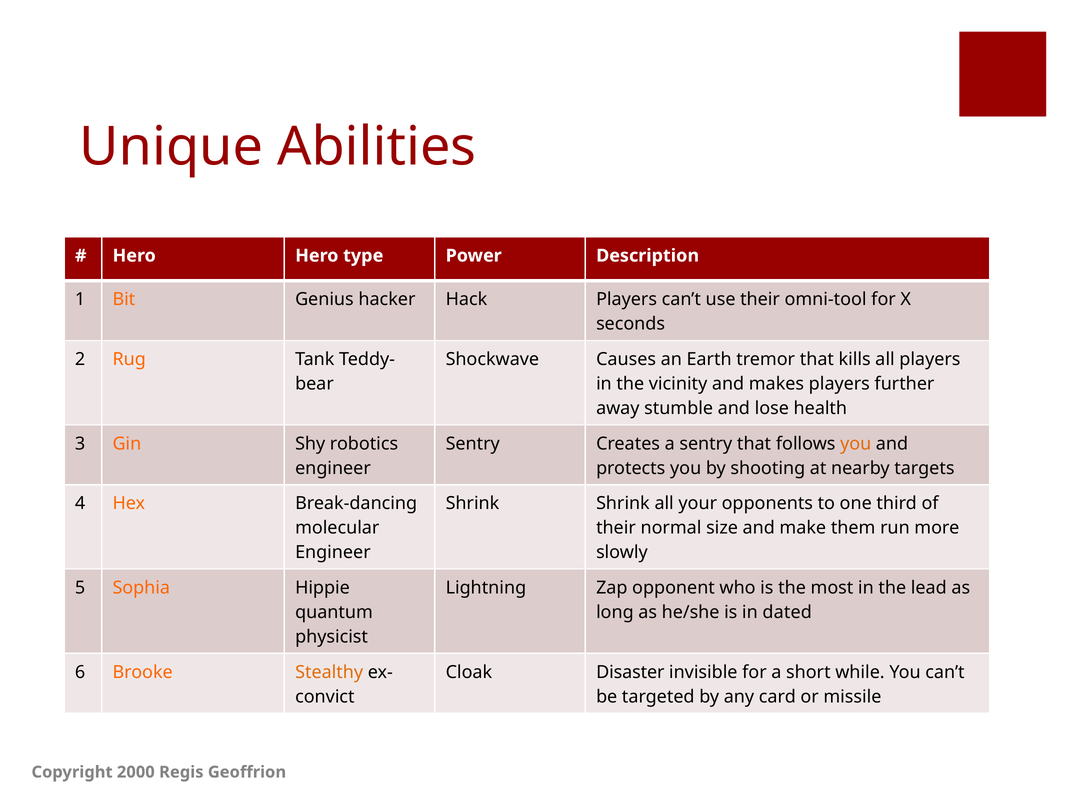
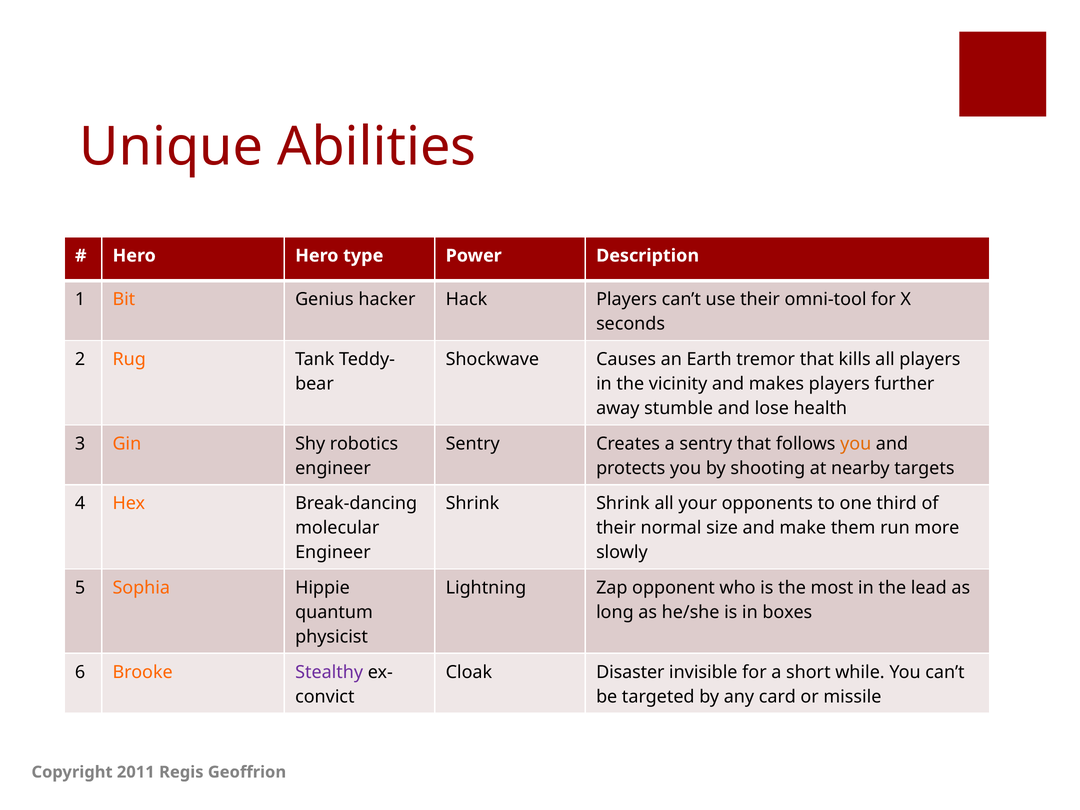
dated: dated -> boxes (787, 612)
Stealthy colour: orange -> purple (329, 672)
2000: 2000 -> 2011 (136, 772)
